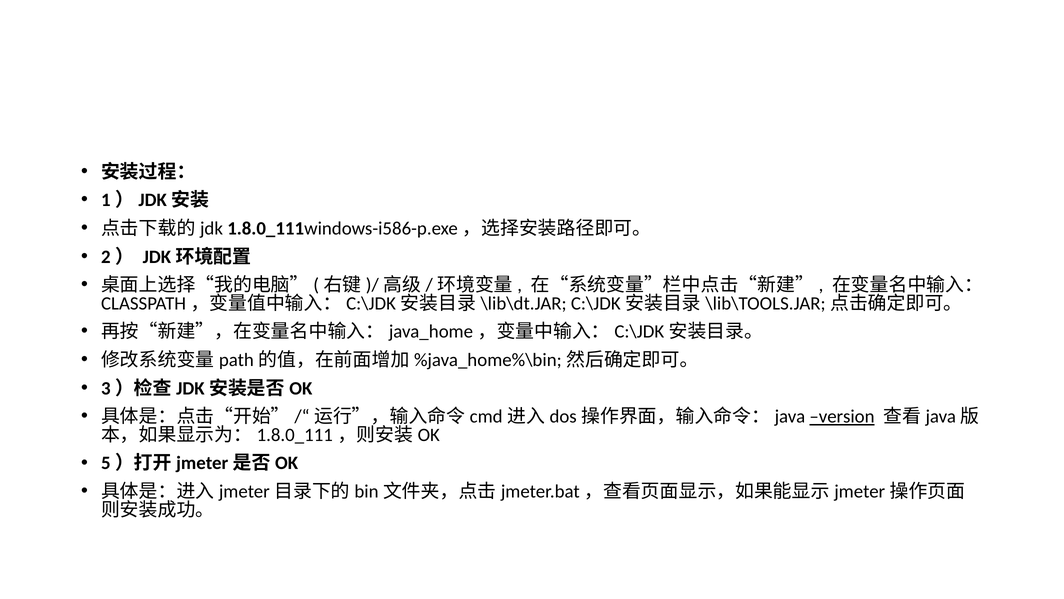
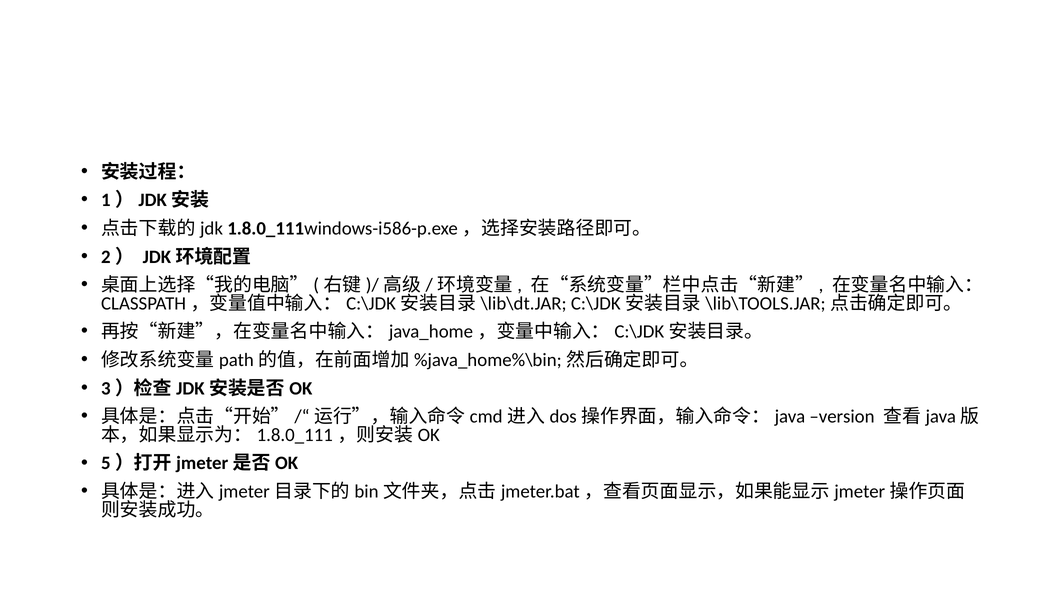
version underline: present -> none (842, 416)
